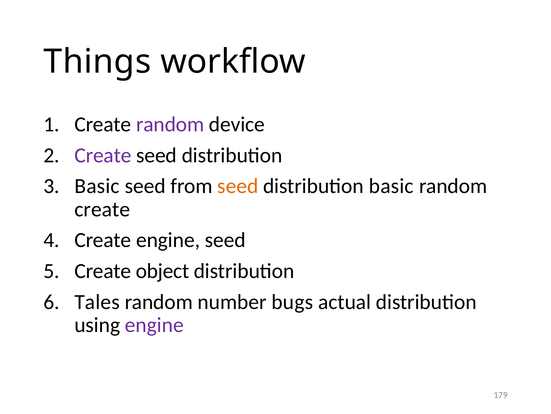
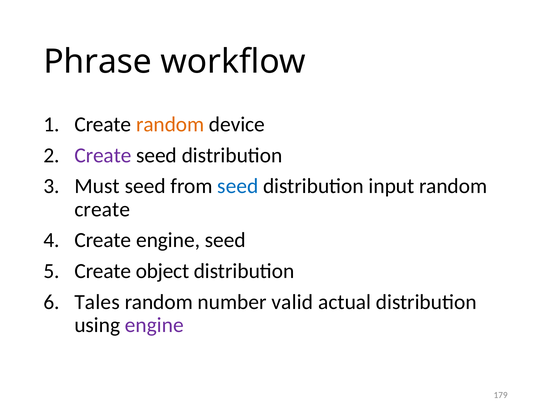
Things: Things -> Phrase (98, 62)
random colour: purple -> orange (170, 124)
Basic: Basic -> Must (97, 186)
seed colour: orange -> blue (238, 186)
distribution basic: basic -> input (391, 186)
bugs: bugs -> valid (292, 301)
